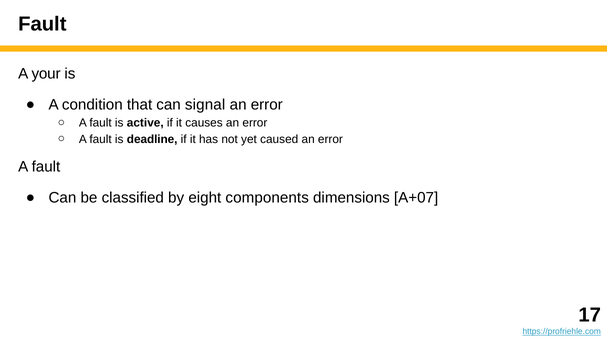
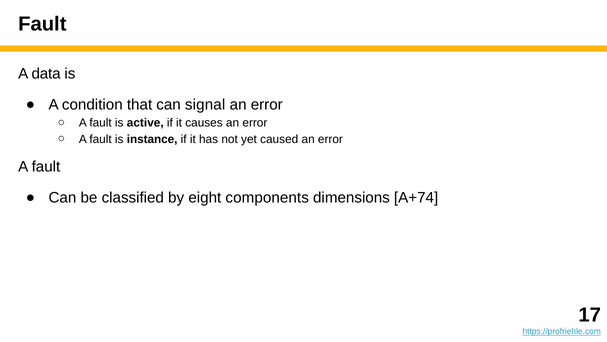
your: your -> data (46, 74)
deadline: deadline -> instance (152, 139)
A+07: A+07 -> A+74 (416, 198)
